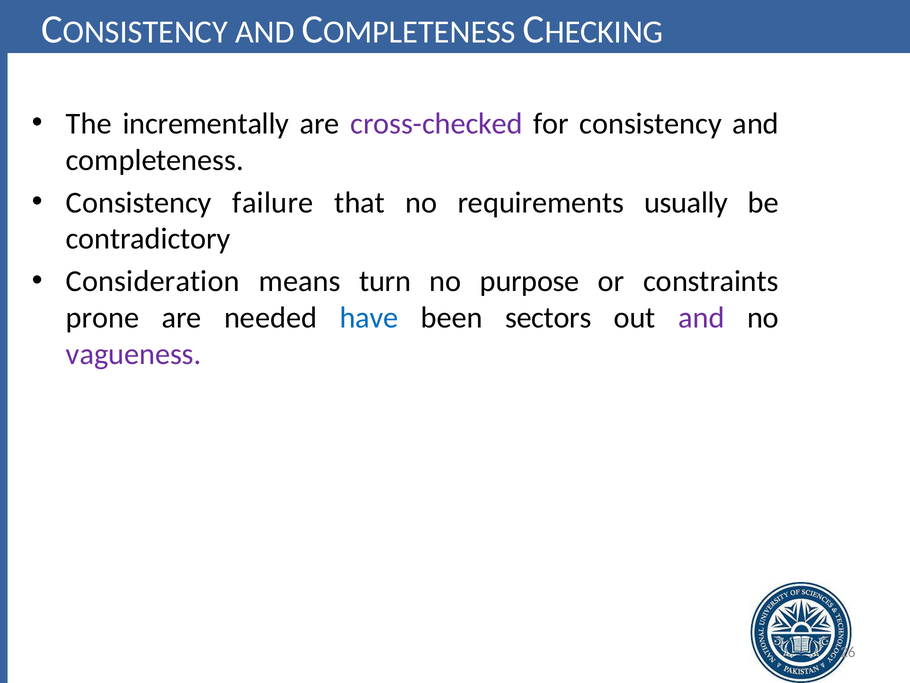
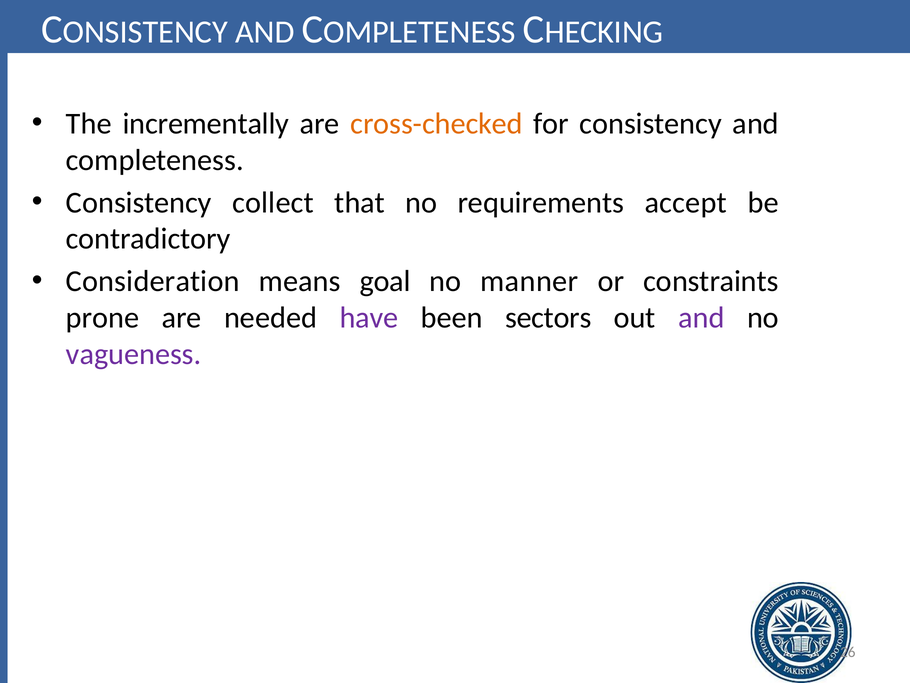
cross-checked colour: purple -> orange (437, 123)
failure: failure -> collect (273, 202)
usually: usually -> accept (686, 202)
turn: turn -> goal (385, 281)
purpose: purpose -> manner (529, 281)
have colour: blue -> purple (369, 318)
